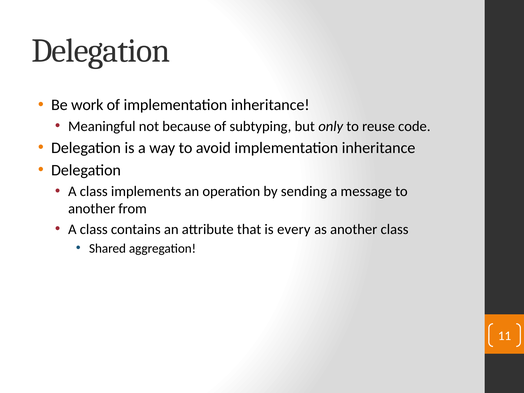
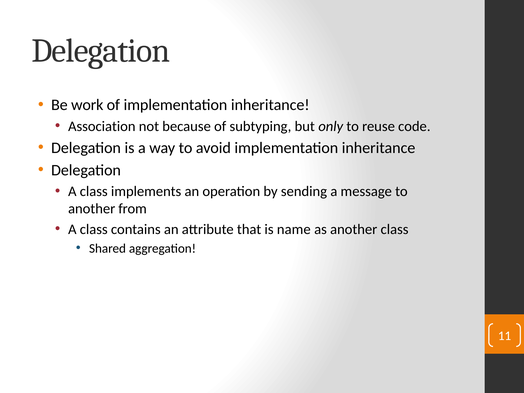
Meaningful: Meaningful -> Association (102, 126)
every: every -> name (294, 229)
